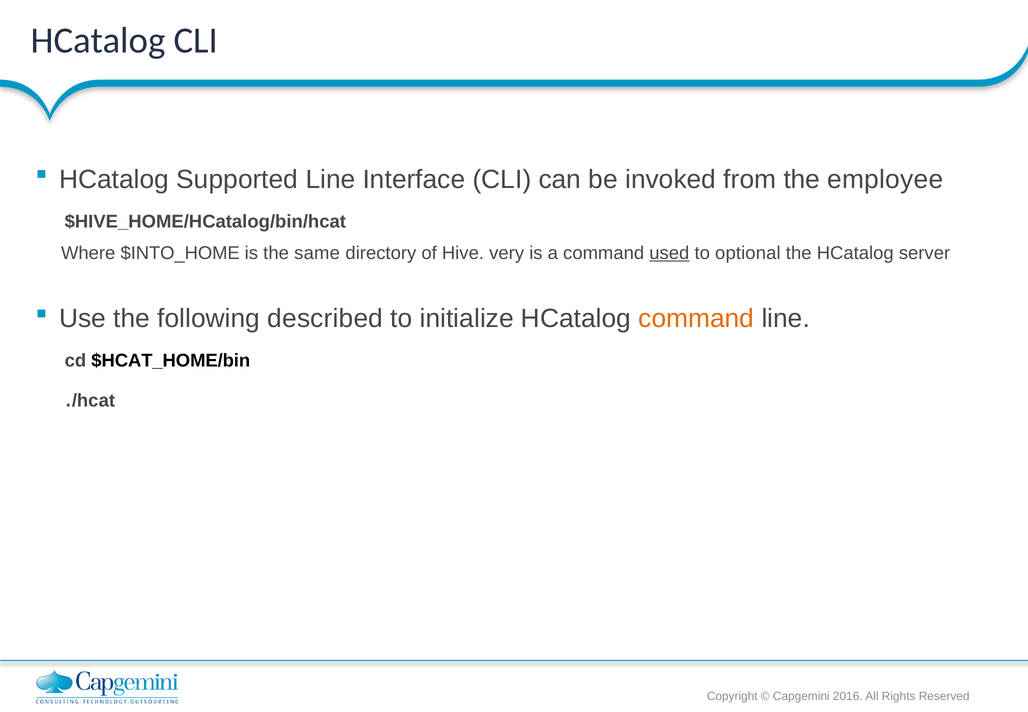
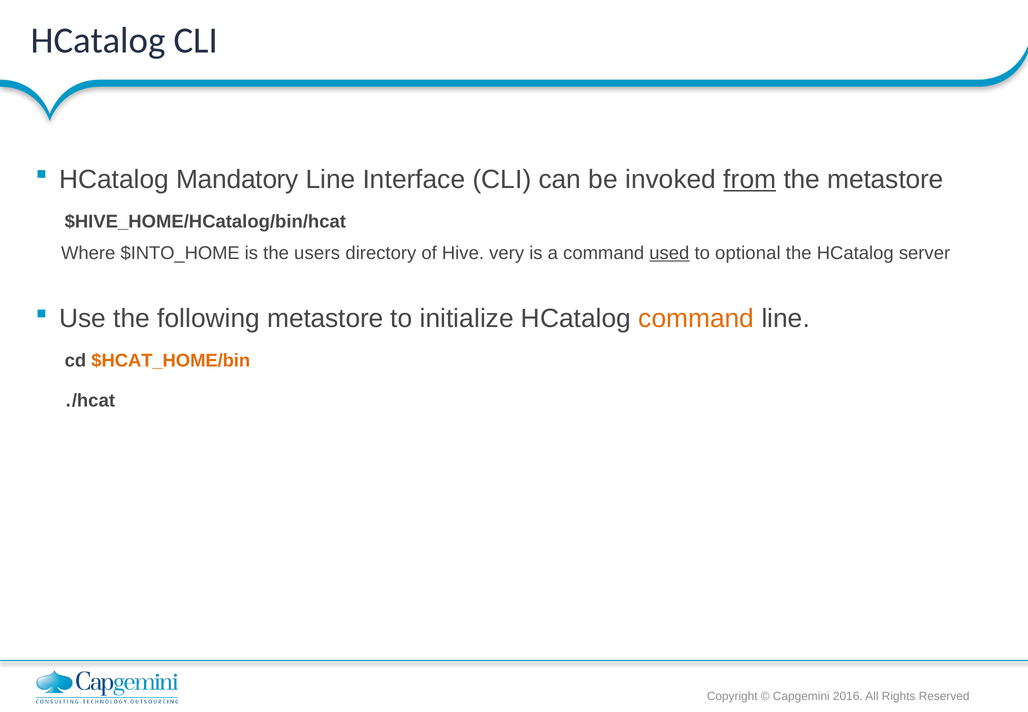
Supported: Supported -> Mandatory (237, 179)
from underline: none -> present (750, 179)
the employee: employee -> metastore (885, 179)
same: same -> users (317, 253)
following described: described -> metastore (325, 319)
$HCAT_HOME/bin colour: black -> orange (171, 361)
